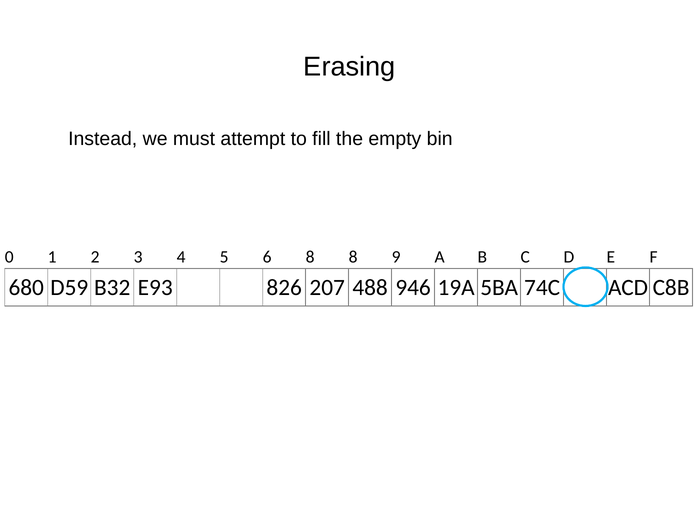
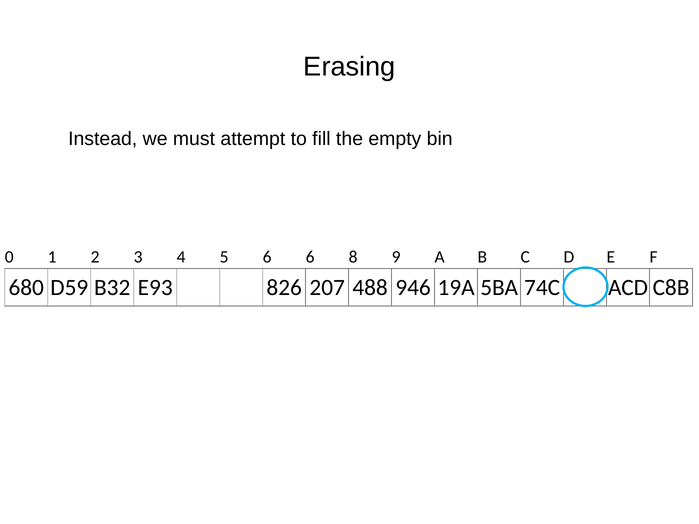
6 8: 8 -> 6 (310, 257)
